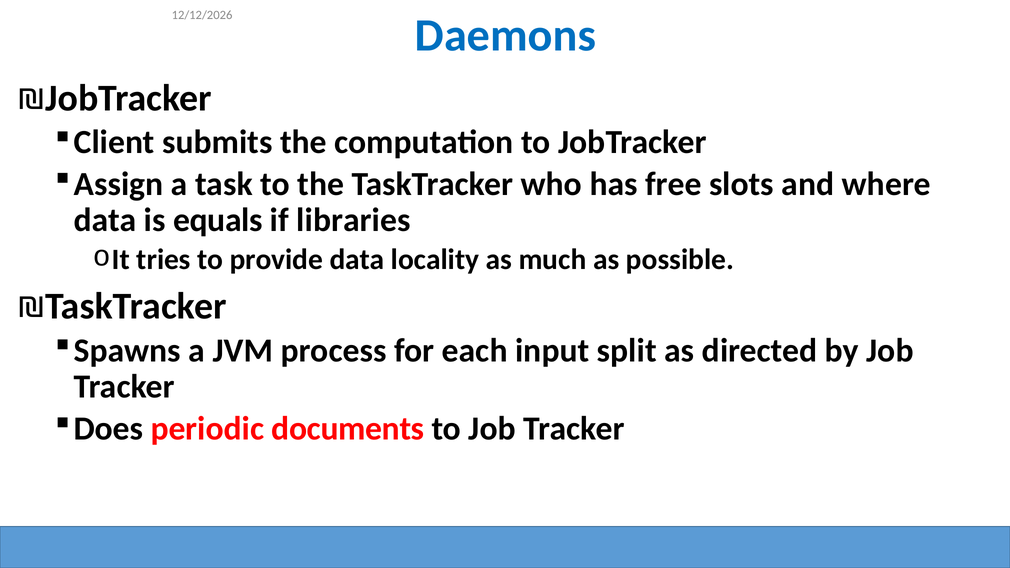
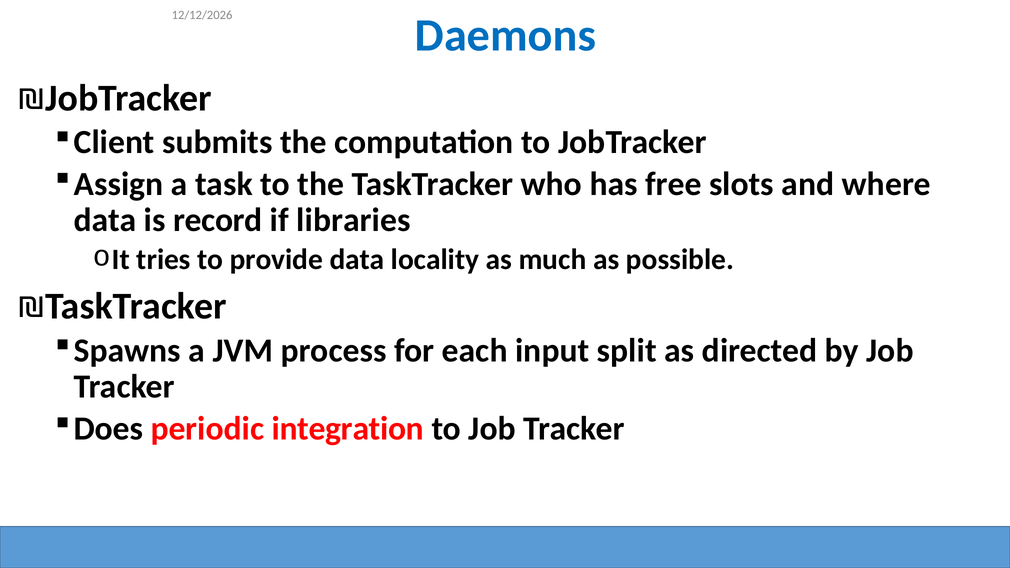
equals: equals -> record (218, 220)
documents: documents -> integration (348, 429)
